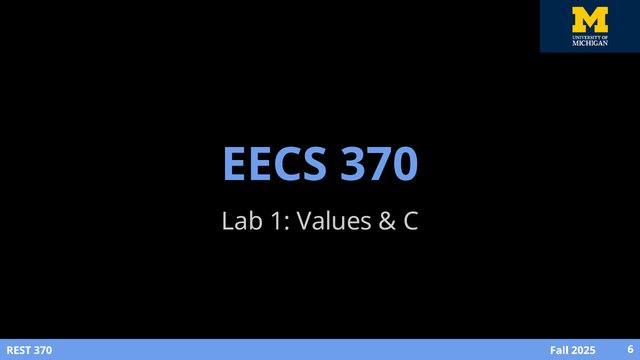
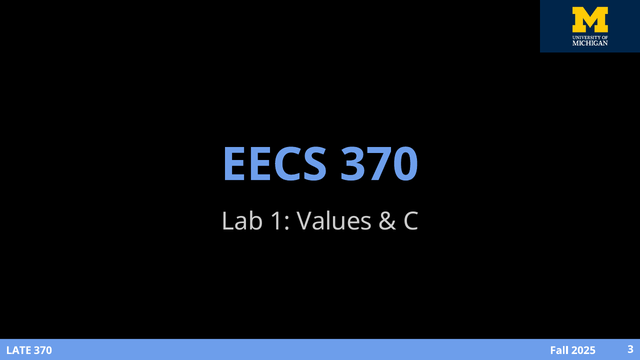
REST: REST -> LATE (19, 350)
6: 6 -> 3 (631, 349)
